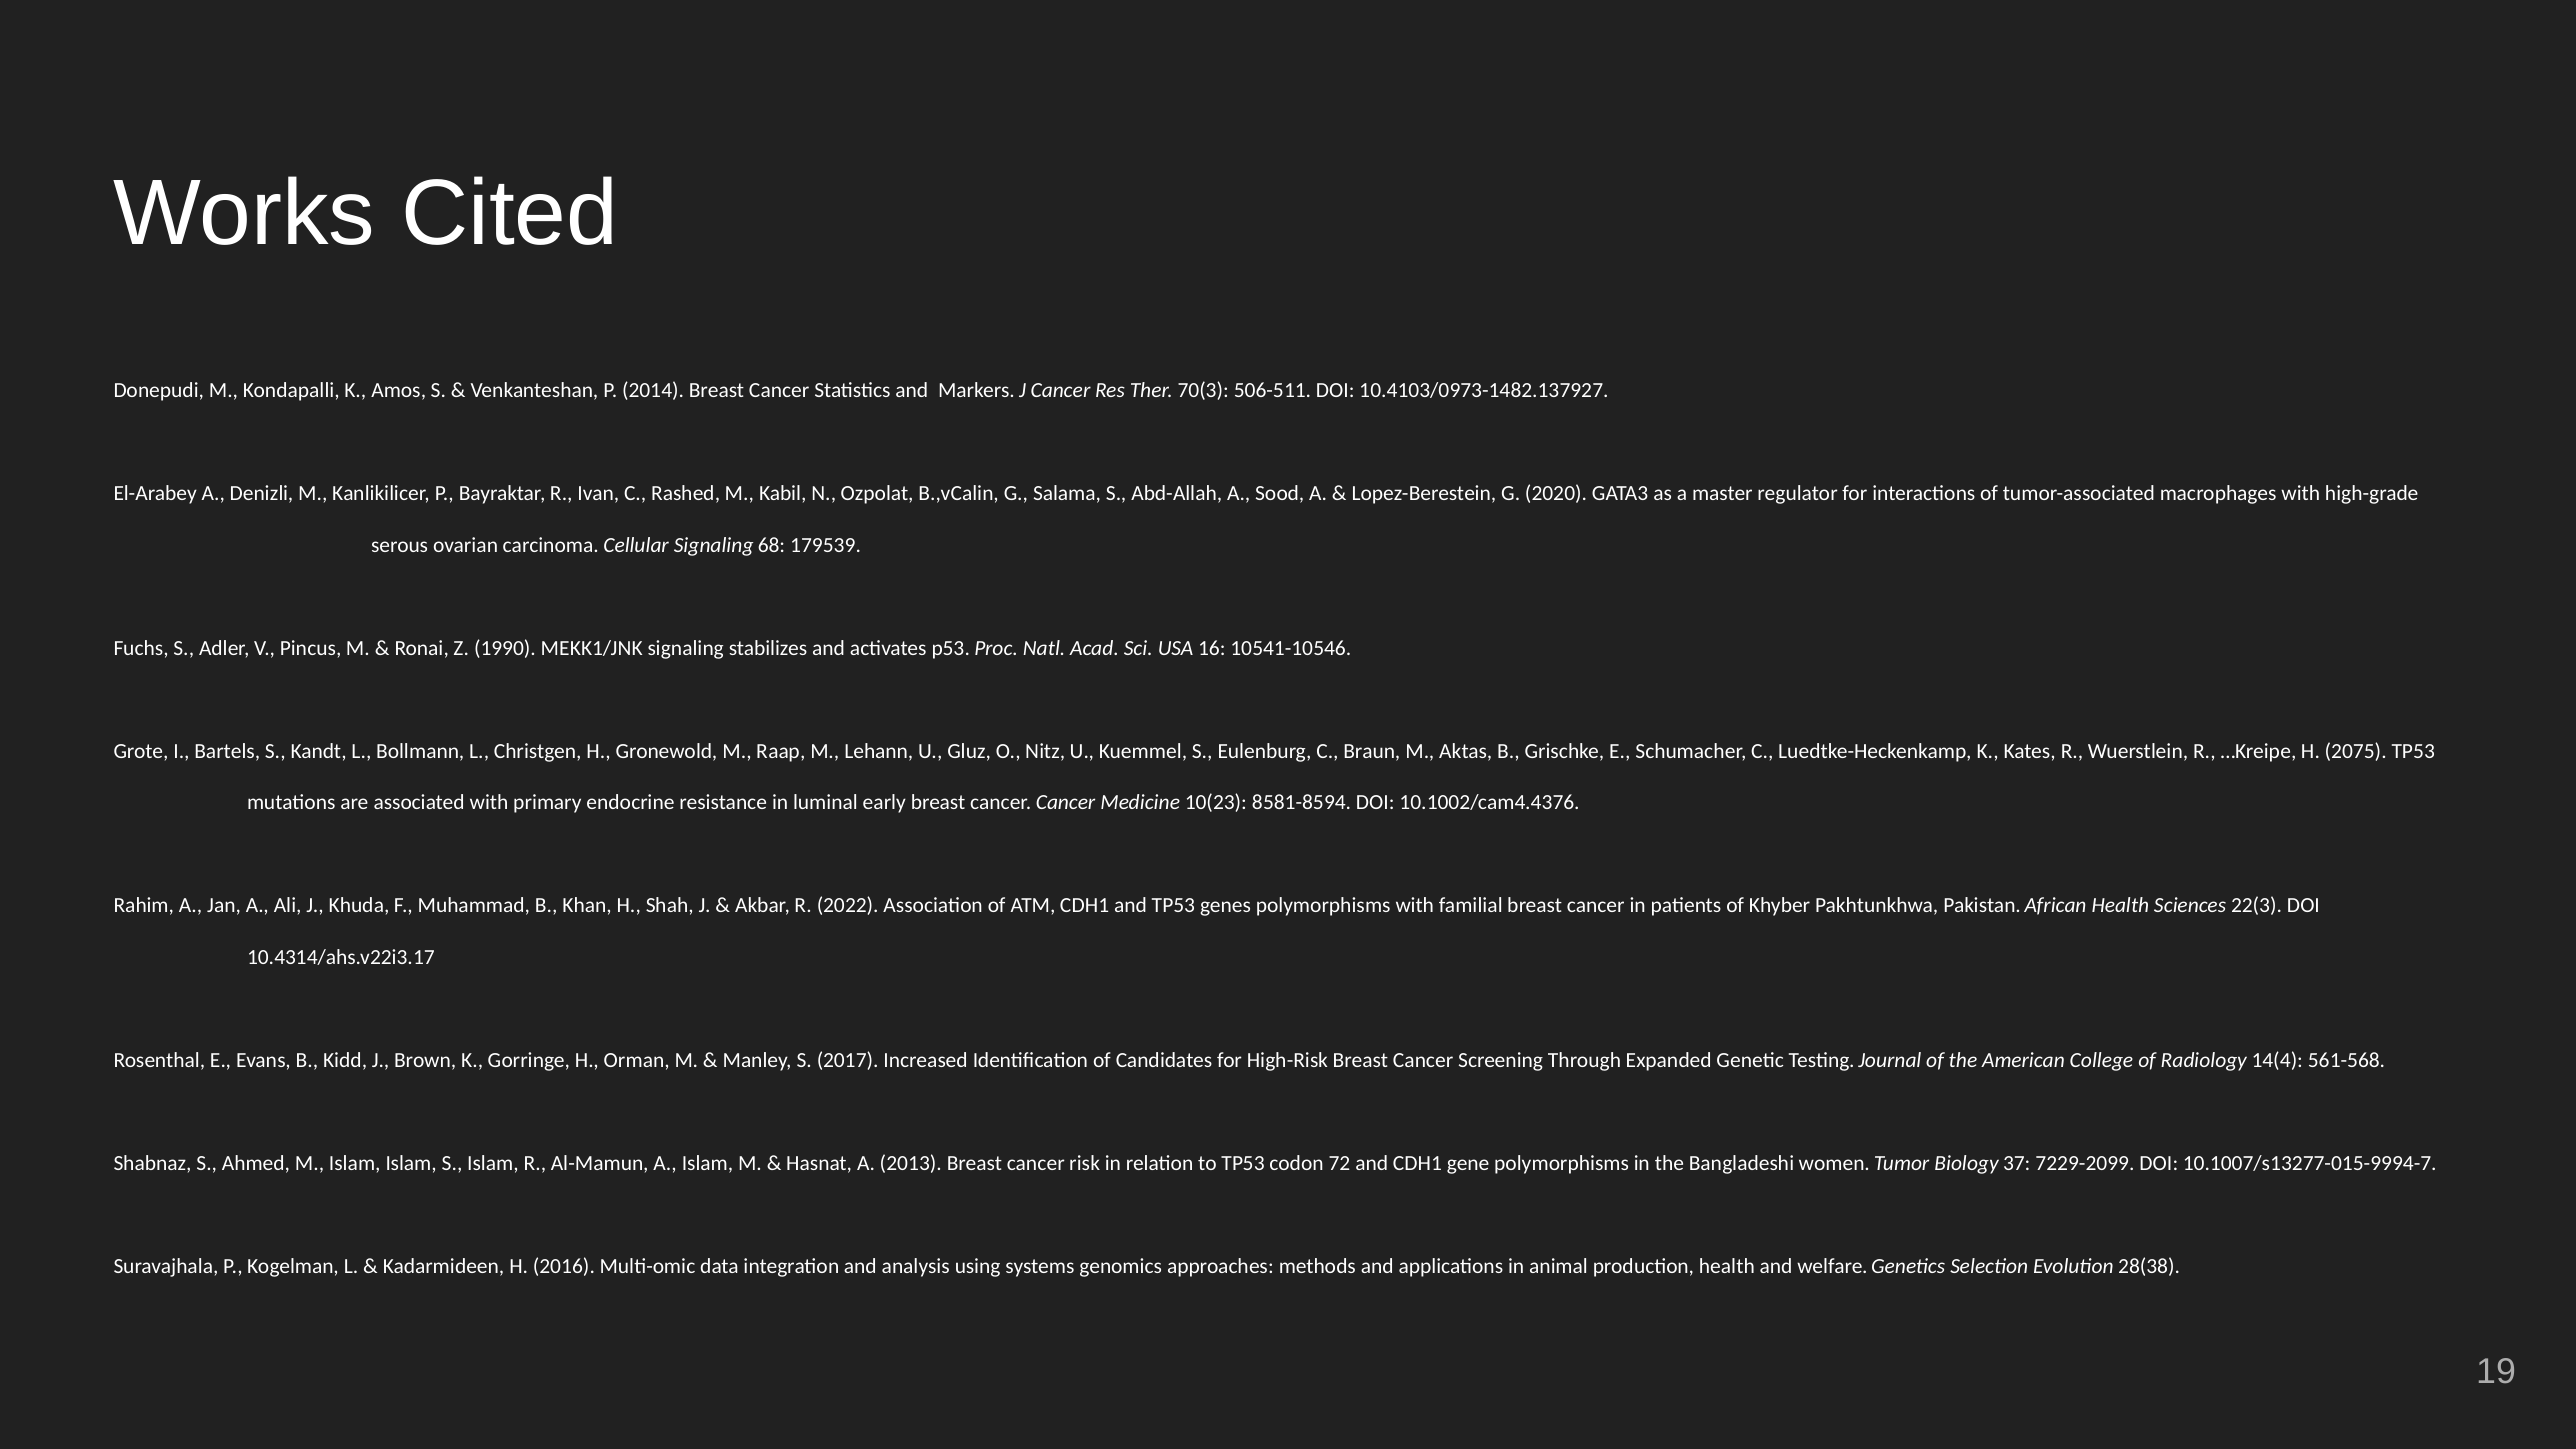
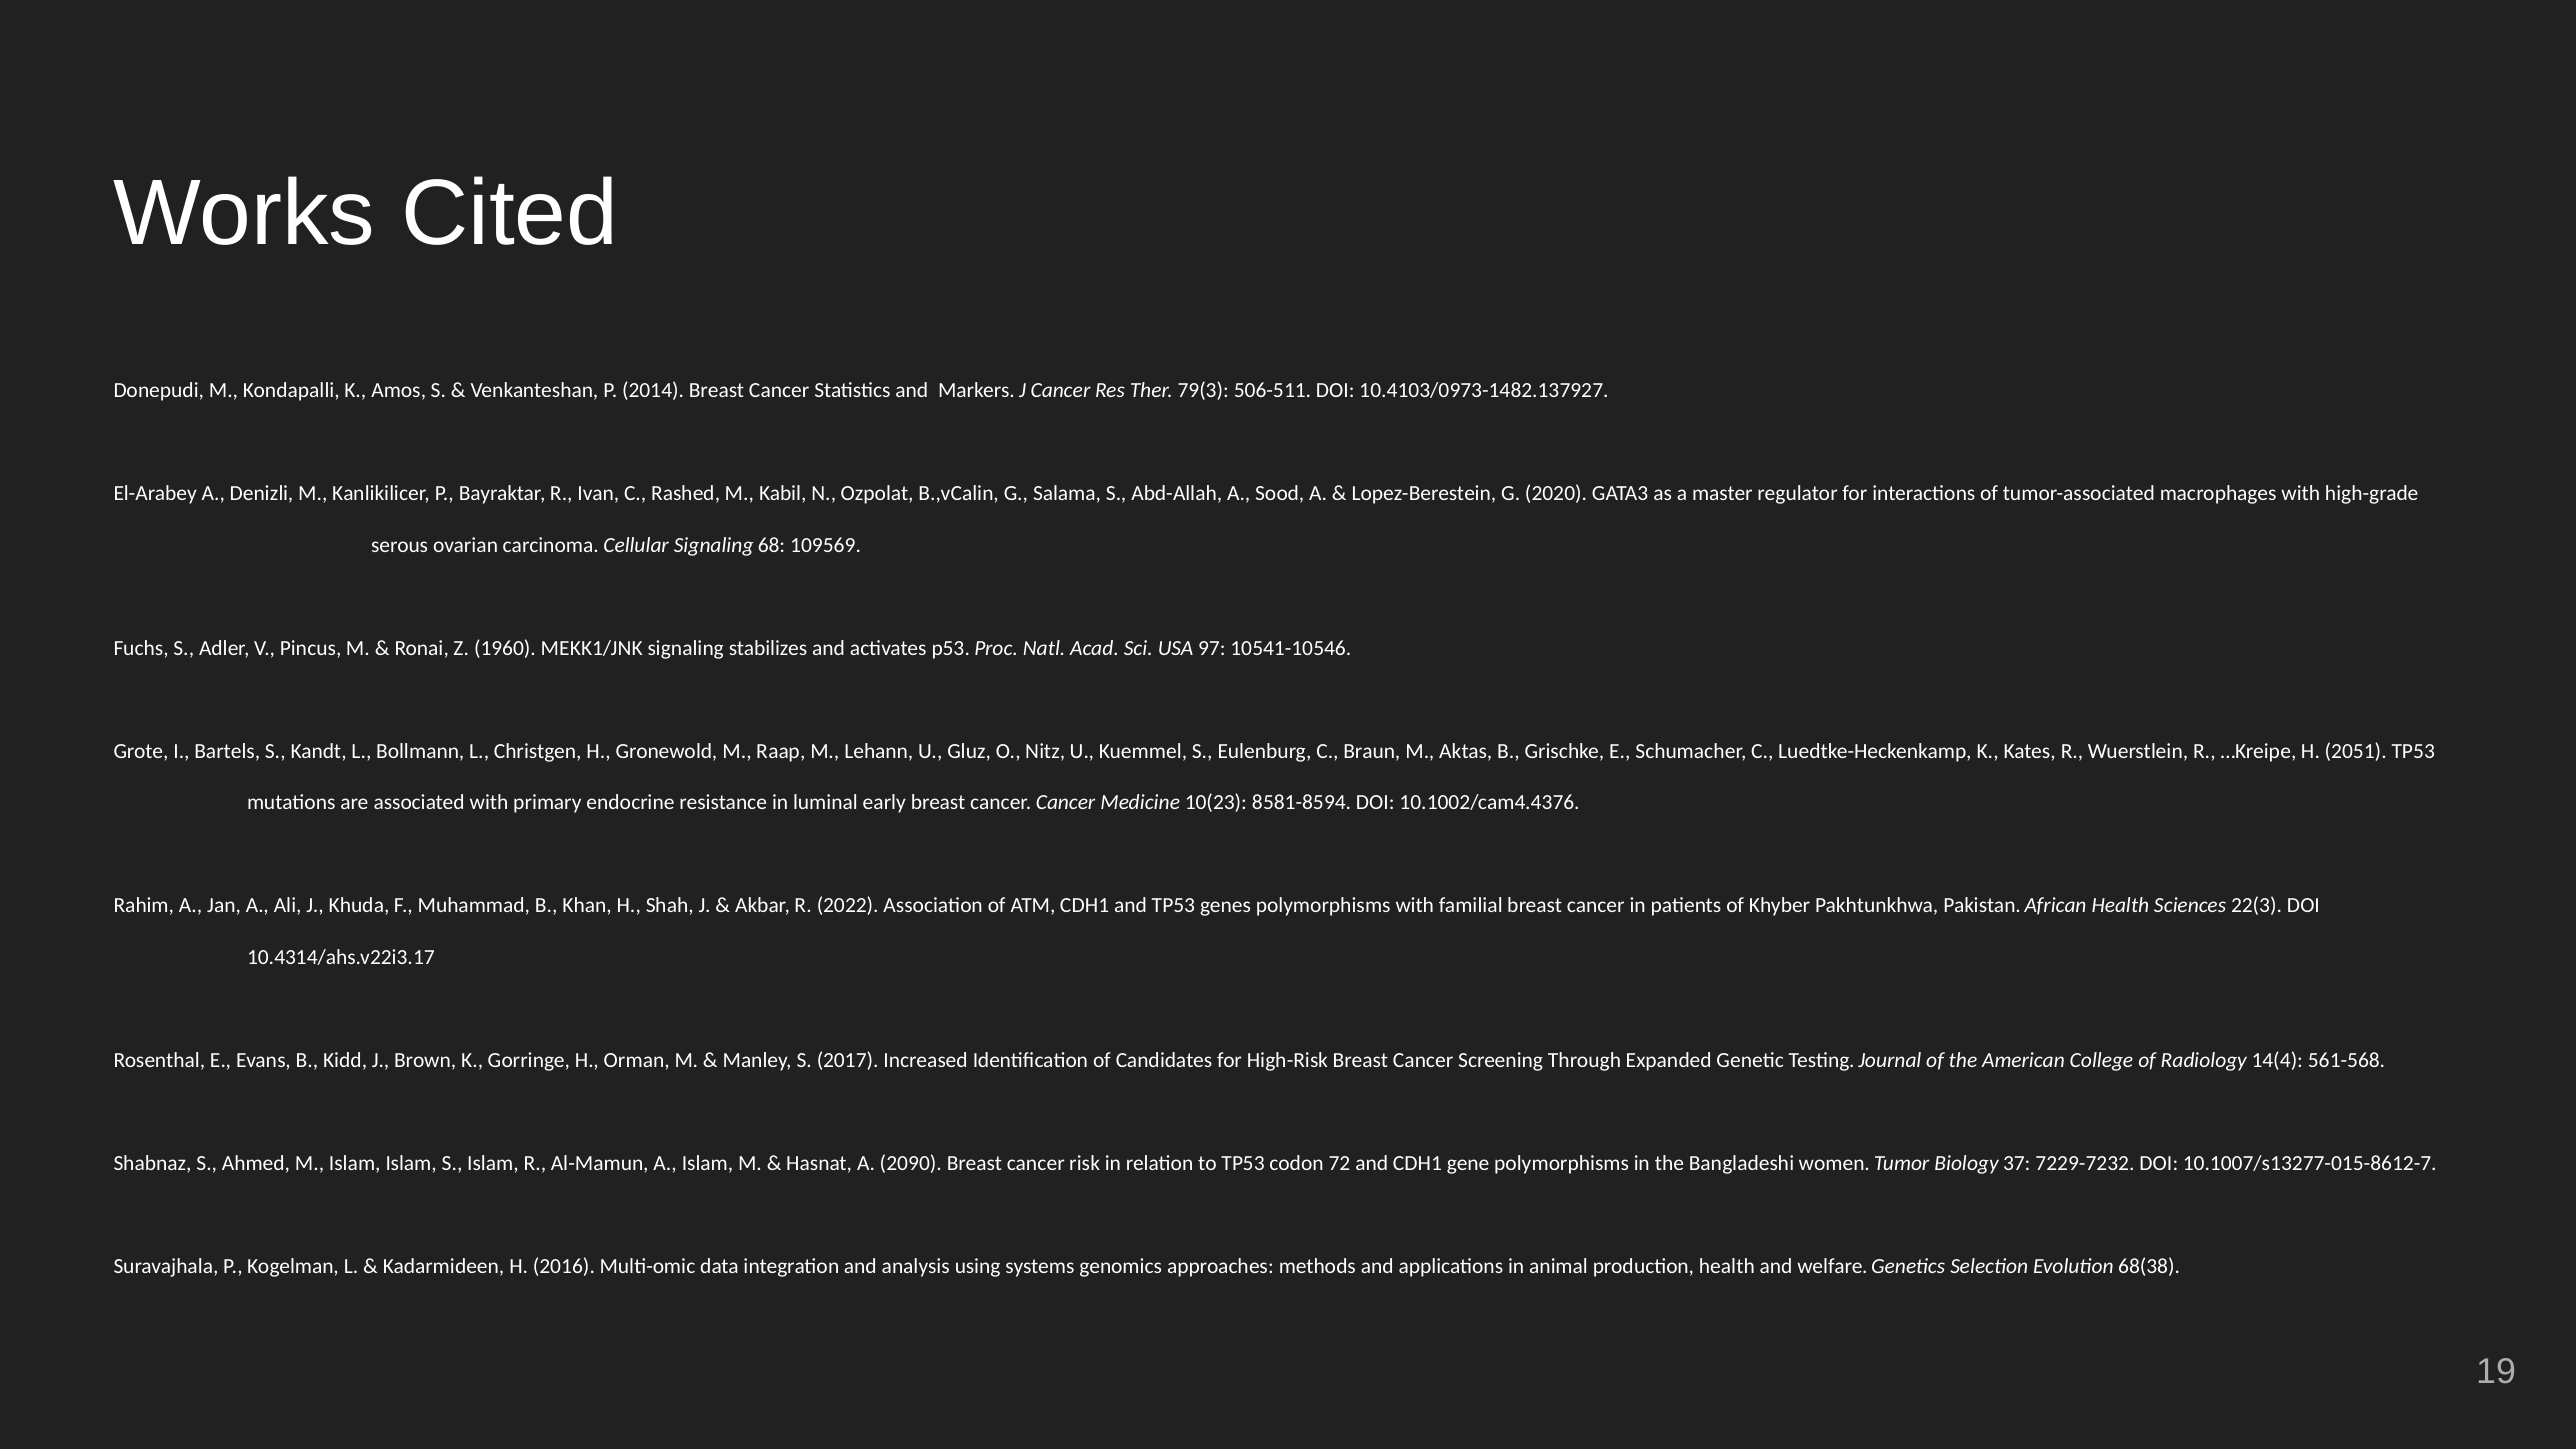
70(3: 70(3 -> 79(3 (1203, 391)
179539: 179539 -> 109569 (826, 545)
1990: 1990 -> 1960 (505, 648)
16: 16 -> 97 (1212, 648)
2075: 2075 -> 2051 (2356, 751)
2013: 2013 -> 2090 (911, 1163)
7229-2099: 7229-2099 -> 7229-7232 (2085, 1163)
10.1007/s13277-015-9994-7: 10.1007/s13277-015-9994-7 -> 10.1007/s13277-015-8612-7 (2310, 1163)
28(38: 28(38 -> 68(38 (2149, 1266)
